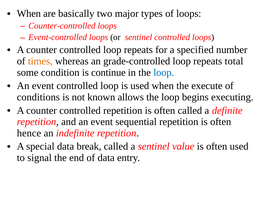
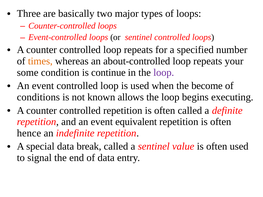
When: When -> Three (29, 14)
grade-controlled: grade-controlled -> about-controlled (137, 61)
total: total -> your (234, 61)
loop colour: blue -> purple (164, 73)
execute: execute -> become (207, 86)
sequential: sequential -> equivalent (136, 122)
